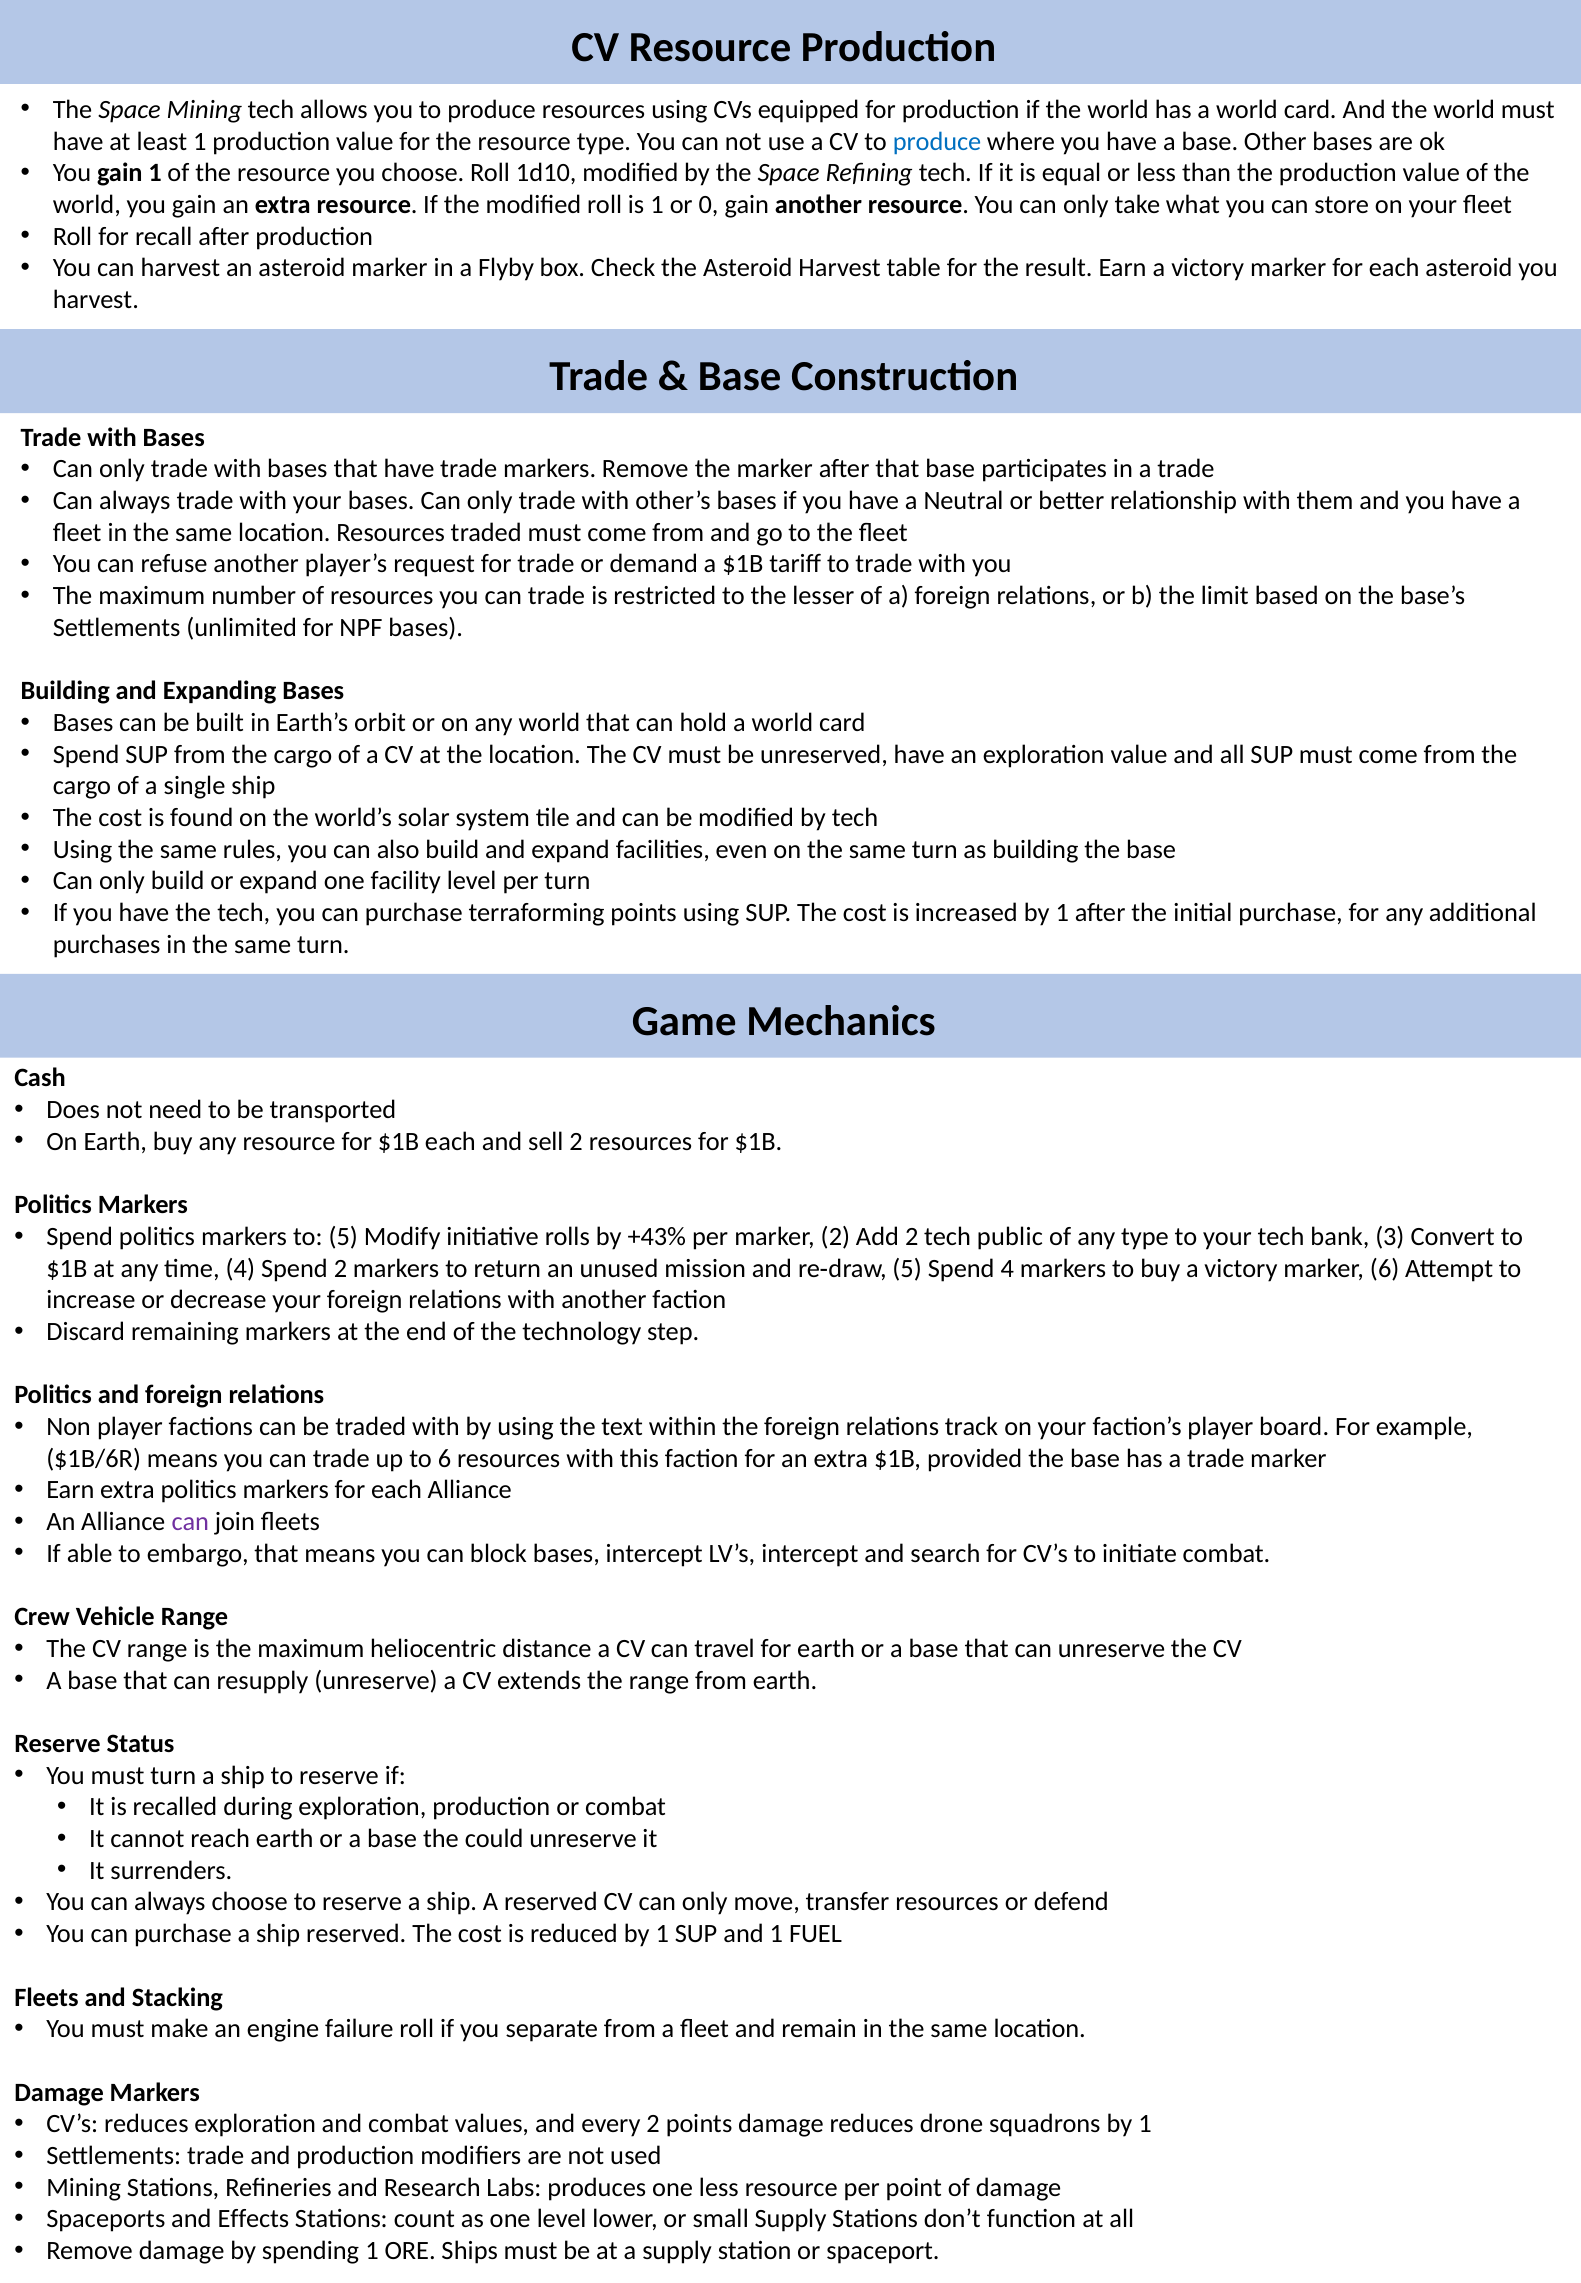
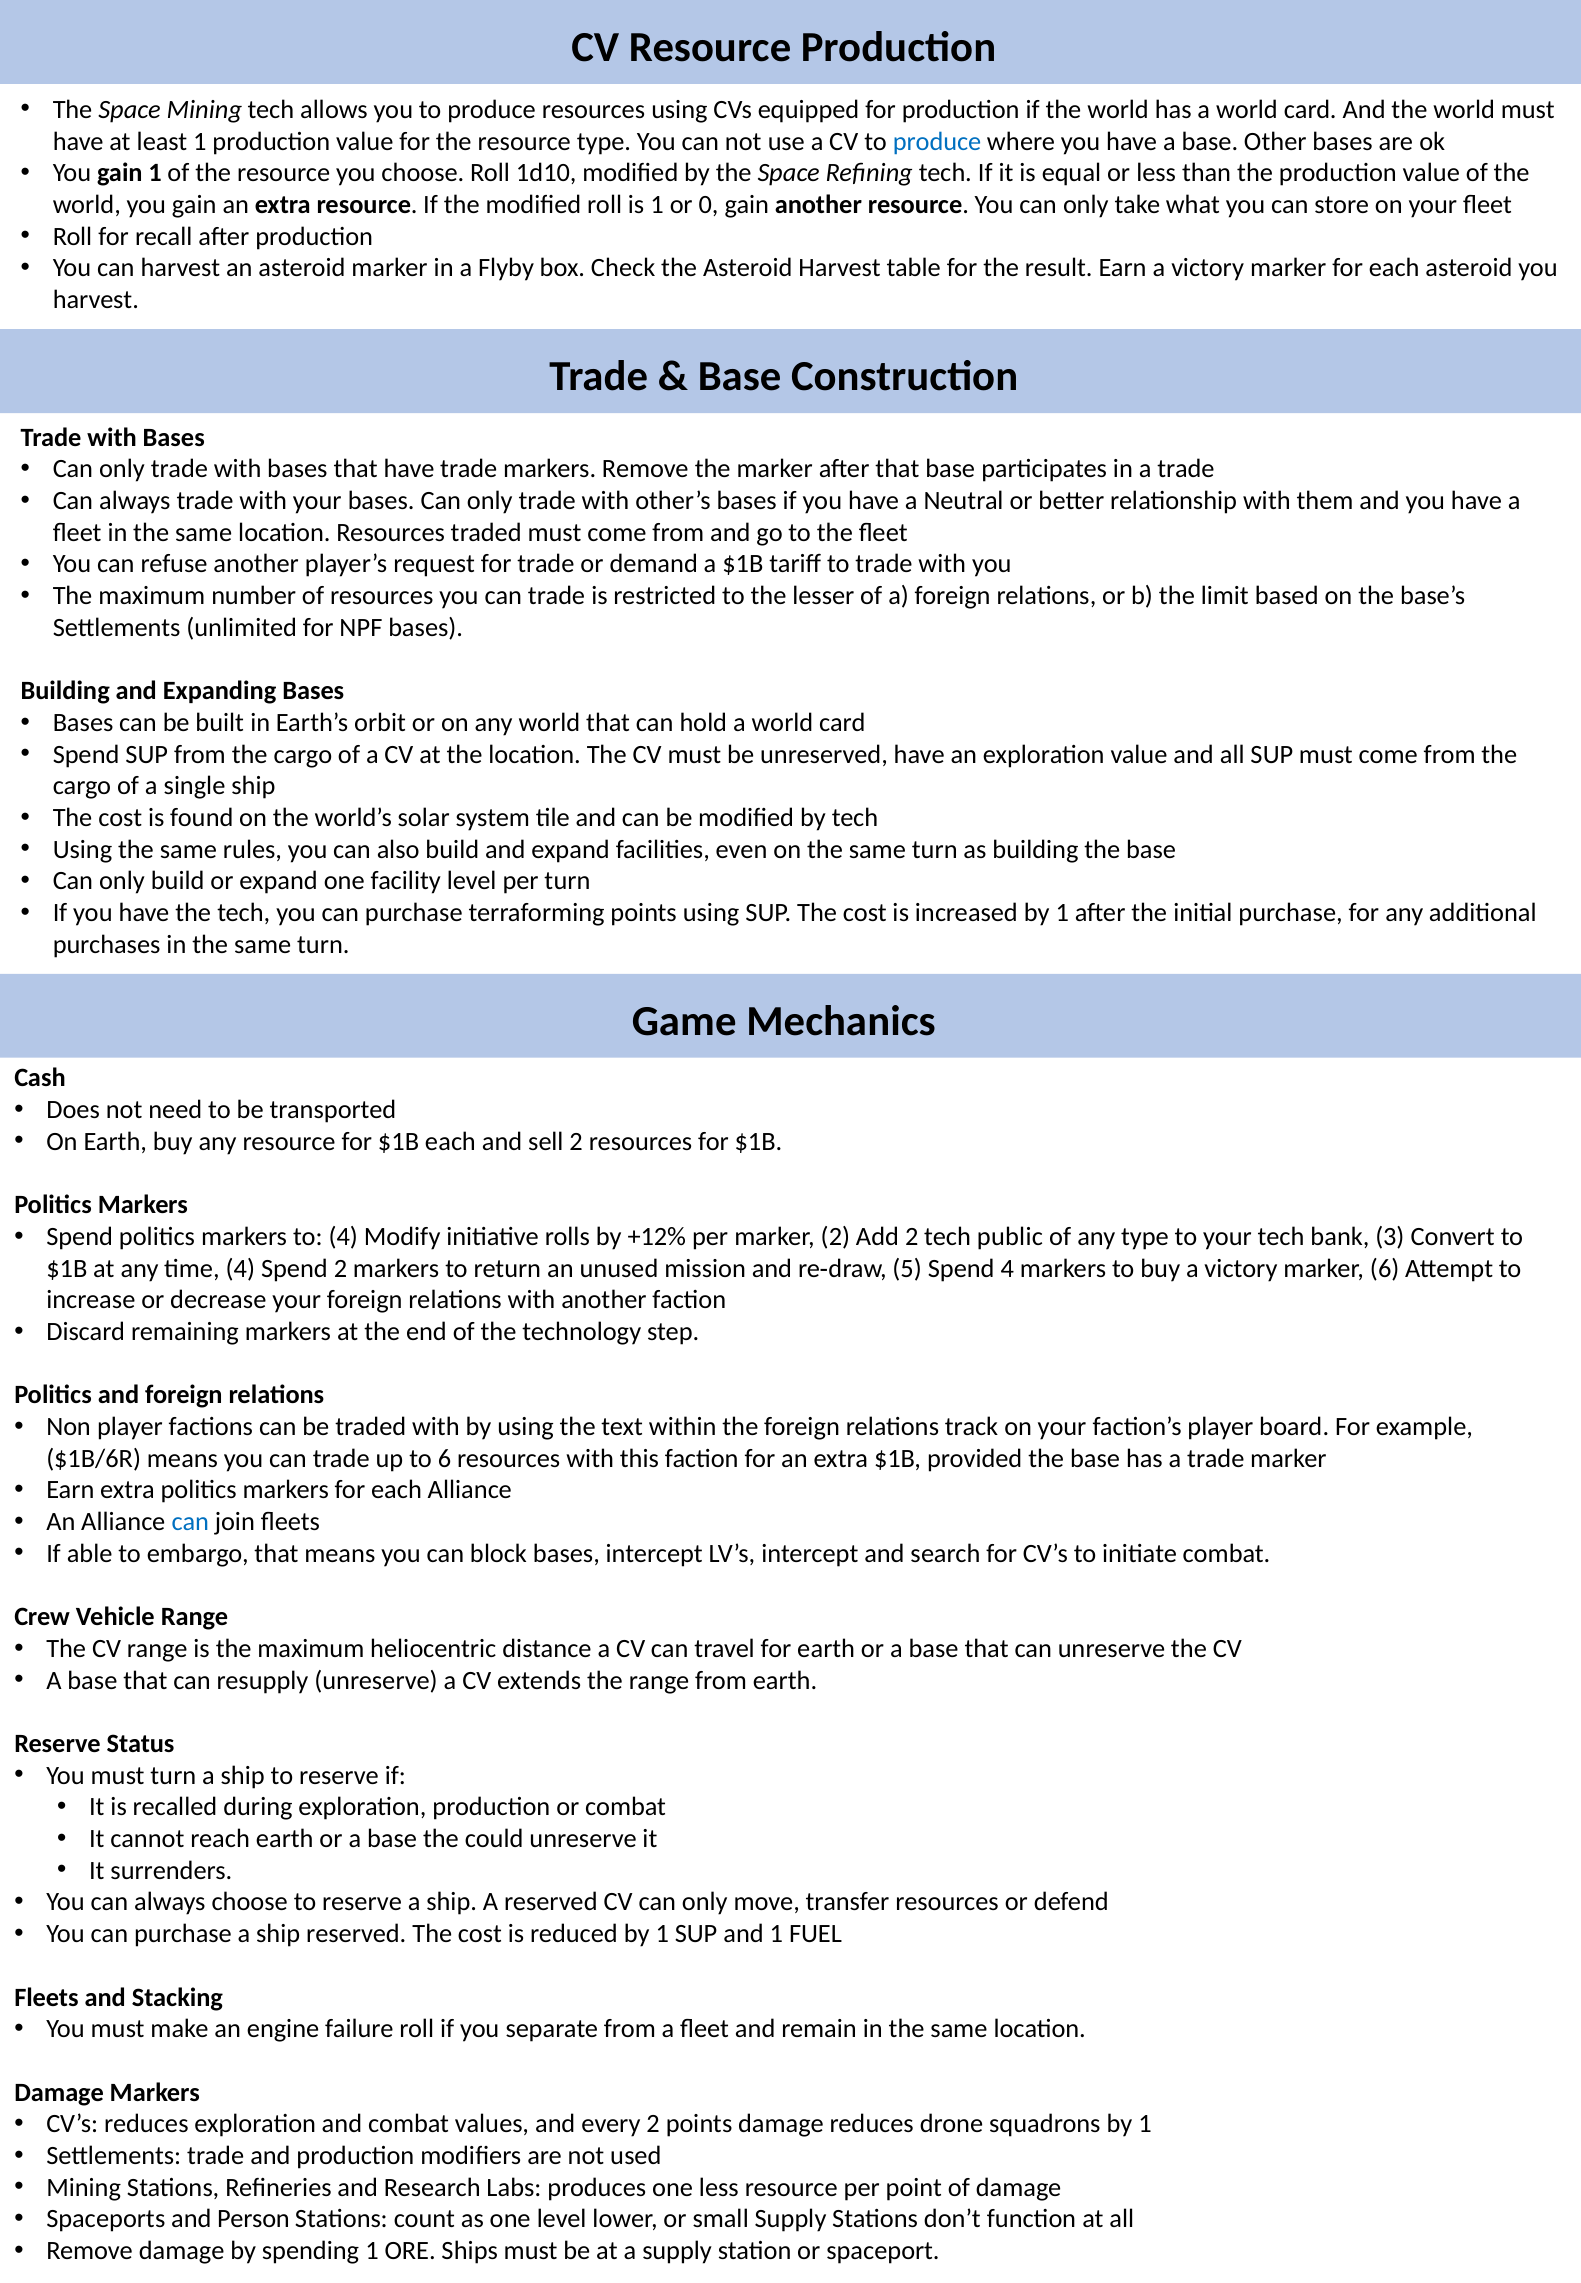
to 5: 5 -> 4 (343, 1237)
+43%: +43% -> +12% (657, 1237)
can colour: purple -> blue (190, 1522)
Effects: Effects -> Person (253, 2220)
